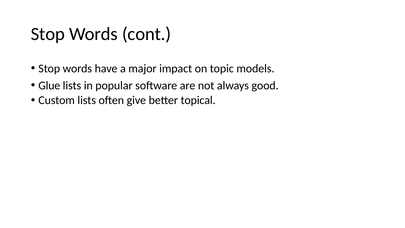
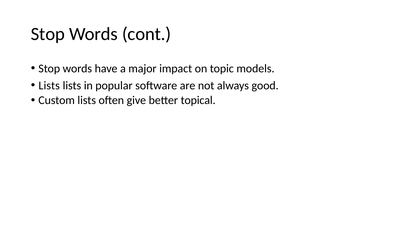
Glue: Glue -> Lists (49, 85)
